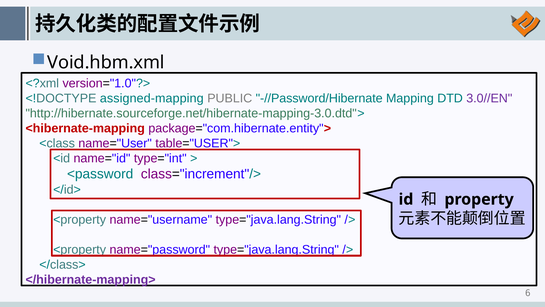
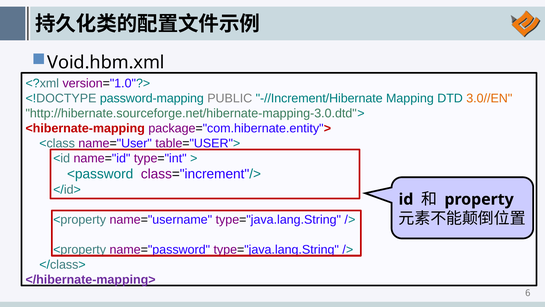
assigned-mapping: assigned-mapping -> password-mapping (152, 98)
-//Password/Hibernate: -//Password/Hibernate -> -//Increment/Hibernate (319, 98)
3.0//EN colour: purple -> orange (489, 98)
